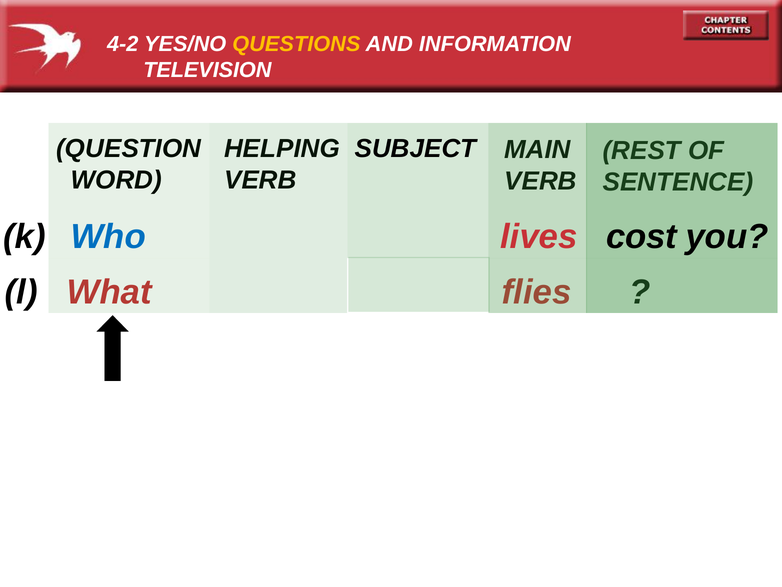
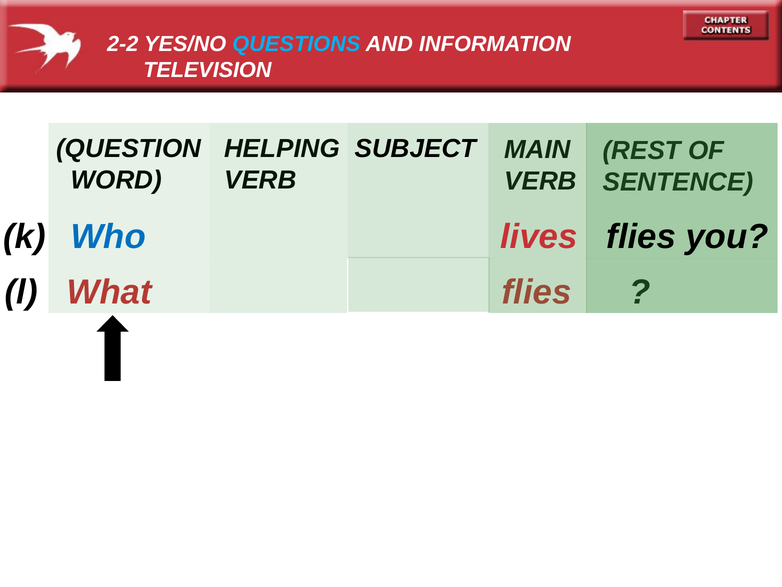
4-2: 4-2 -> 2-2 (123, 44)
QUESTIONS colour: yellow -> light blue (296, 44)
lives cost: cost -> flies (641, 237)
